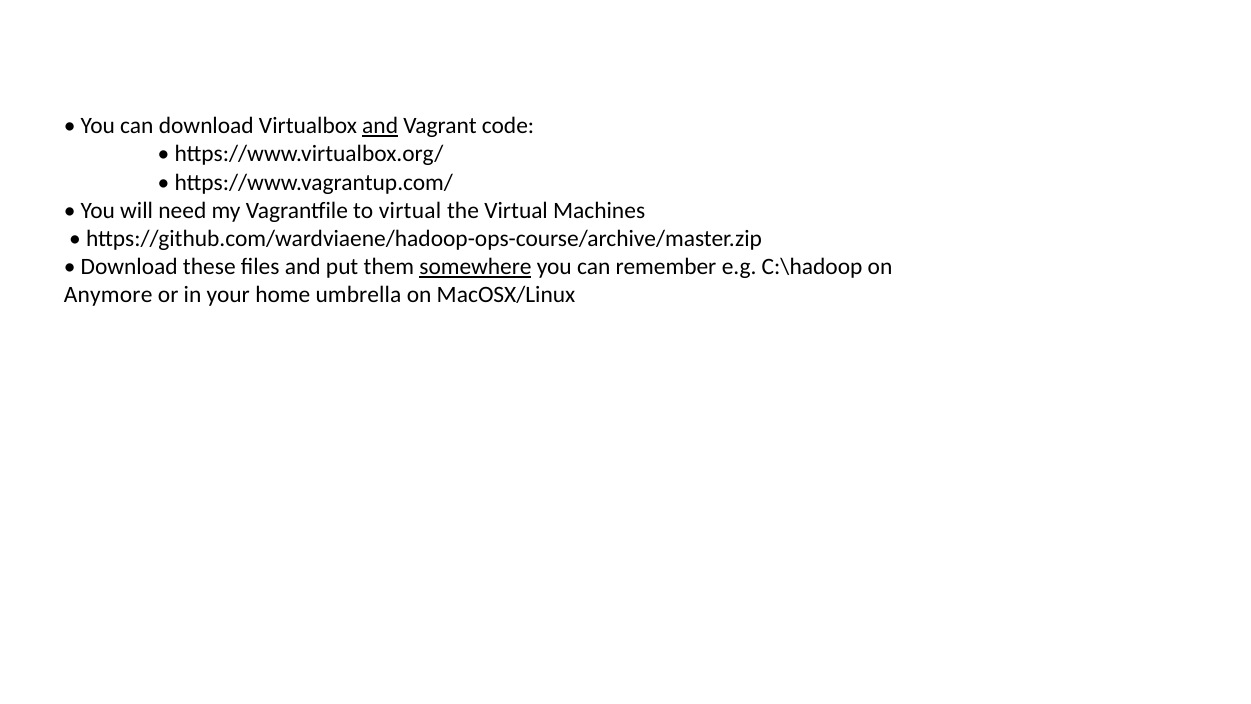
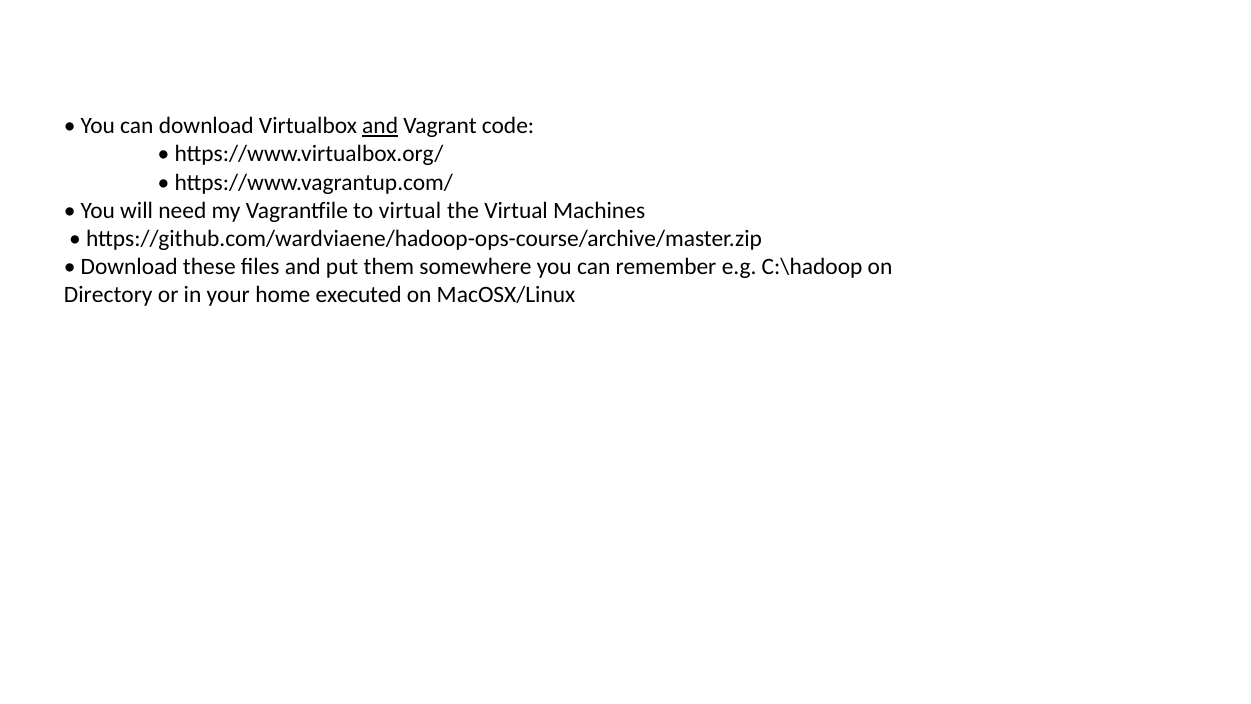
somewhere underline: present -> none (476, 267)
Anymore: Anymore -> Directory (108, 295)
umbrella: umbrella -> executed (359, 295)
